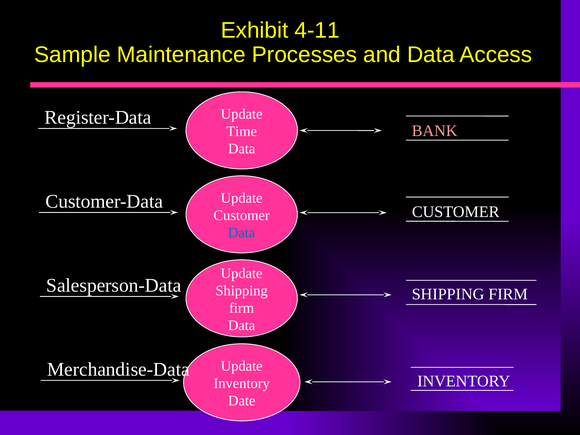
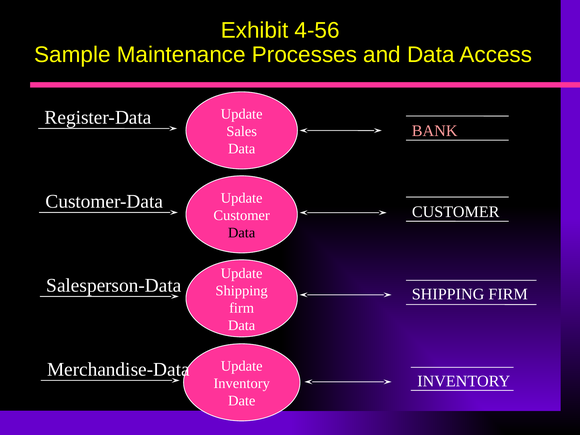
4-11: 4-11 -> 4-56 (317, 30)
Time: Time -> Sales (242, 131)
Data colour: blue -> black (242, 233)
